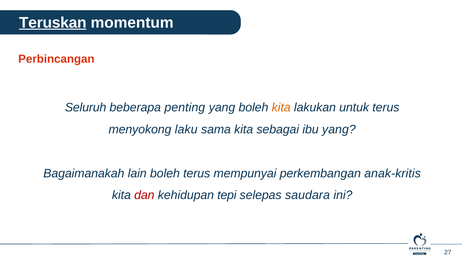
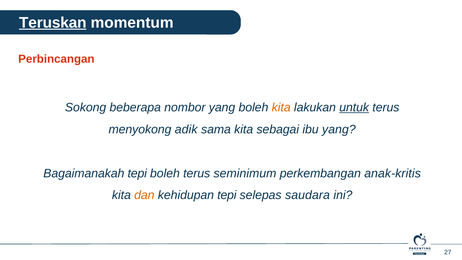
Seluruh: Seluruh -> Sokong (86, 107)
penting: penting -> nombor (185, 107)
untuk underline: none -> present (354, 107)
laku: laku -> adik (186, 129)
Bagaimanakah lain: lain -> tepi (137, 173)
mempunyai: mempunyai -> seminimum (245, 173)
dan colour: red -> orange (144, 195)
